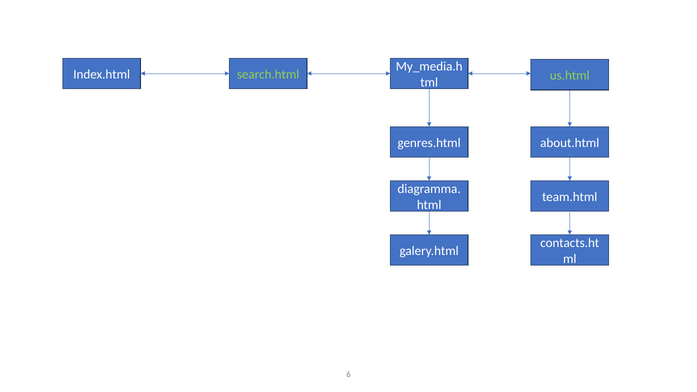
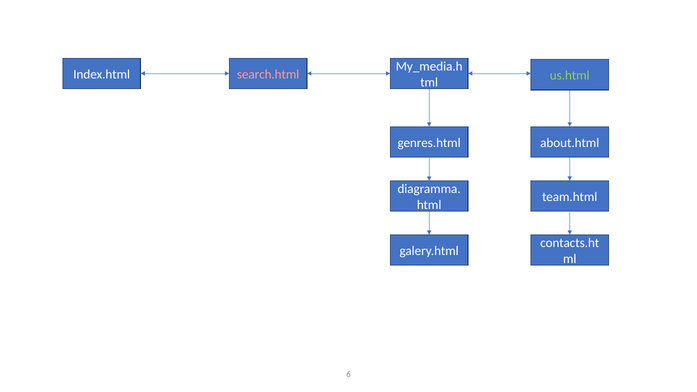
search.html colour: light green -> pink (268, 74)
